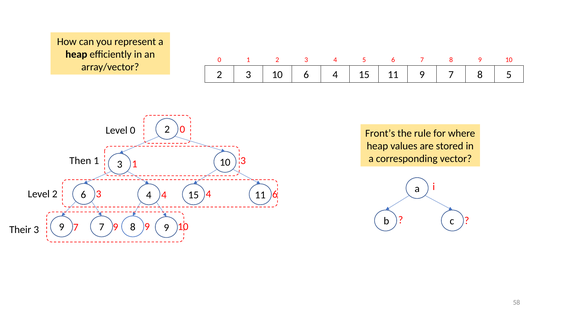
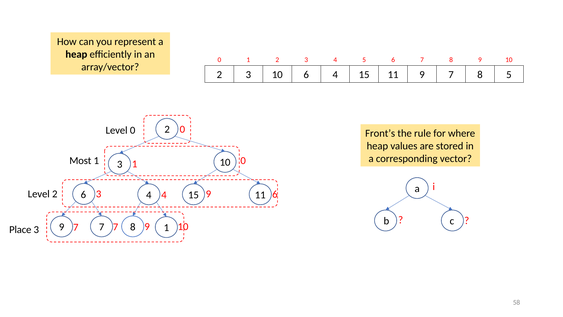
Then: Then -> Most (80, 160)
1 3: 3 -> 0 (243, 160)
4: 4 -> 9 (208, 194)
7 8 9: 9 -> 1 (166, 227)
9: 9 -> 7 (116, 227)
Their: Their -> Place (20, 229)
